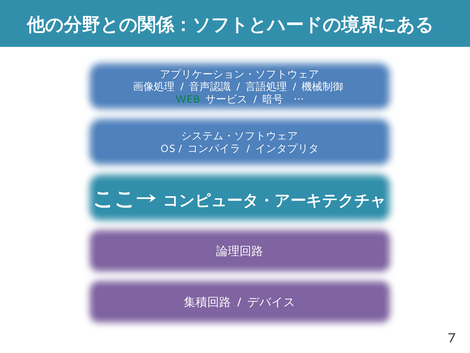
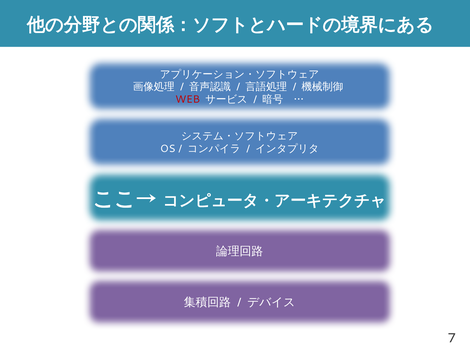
WEB colour: green -> red (188, 99)
